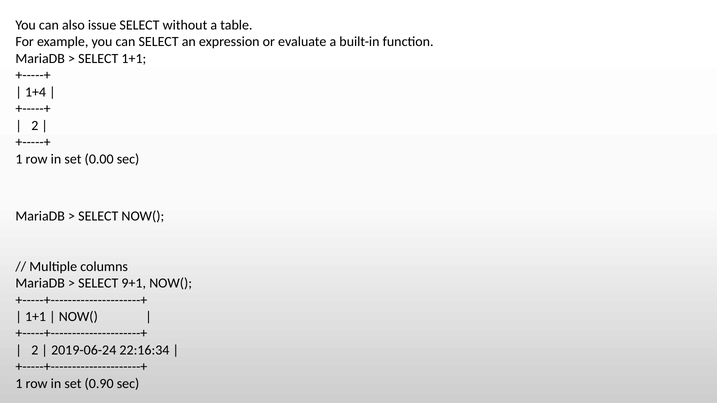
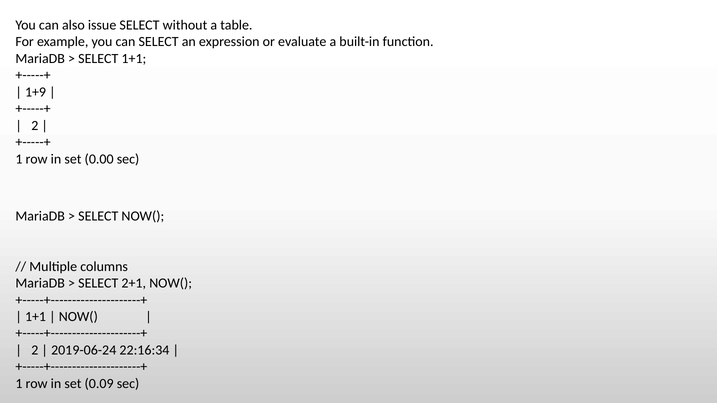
1+4: 1+4 -> 1+9 (36, 92)
9+1: 9+1 -> 2+1 (134, 283)
0.90: 0.90 -> 0.09 (99, 384)
